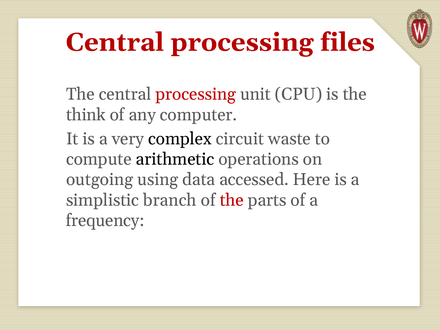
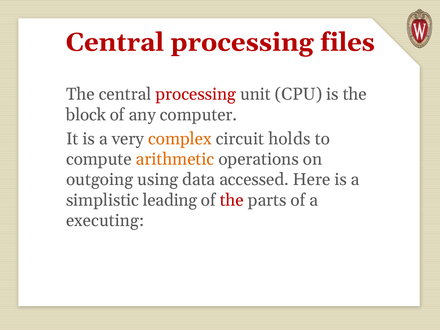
think: think -> block (86, 115)
complex colour: black -> orange (180, 139)
waste: waste -> holds (289, 139)
arithmetic colour: black -> orange (175, 159)
branch: branch -> leading (170, 200)
frequency: frequency -> executing (105, 221)
